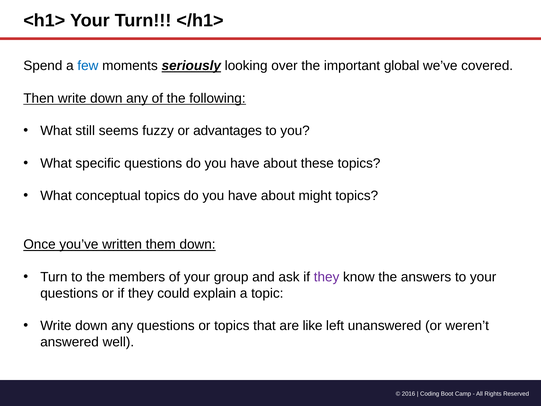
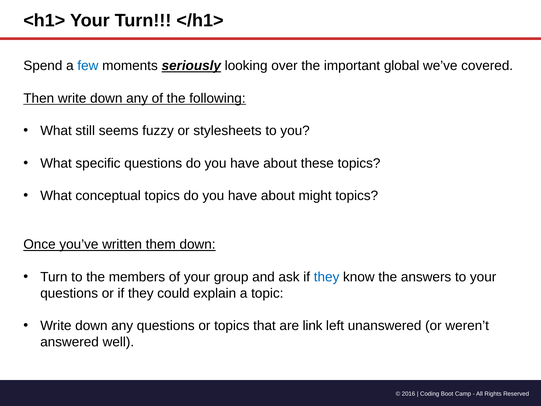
advantages: advantages -> stylesheets (227, 131)
they colour: purple -> blue (327, 277)
like: like -> link (313, 325)
